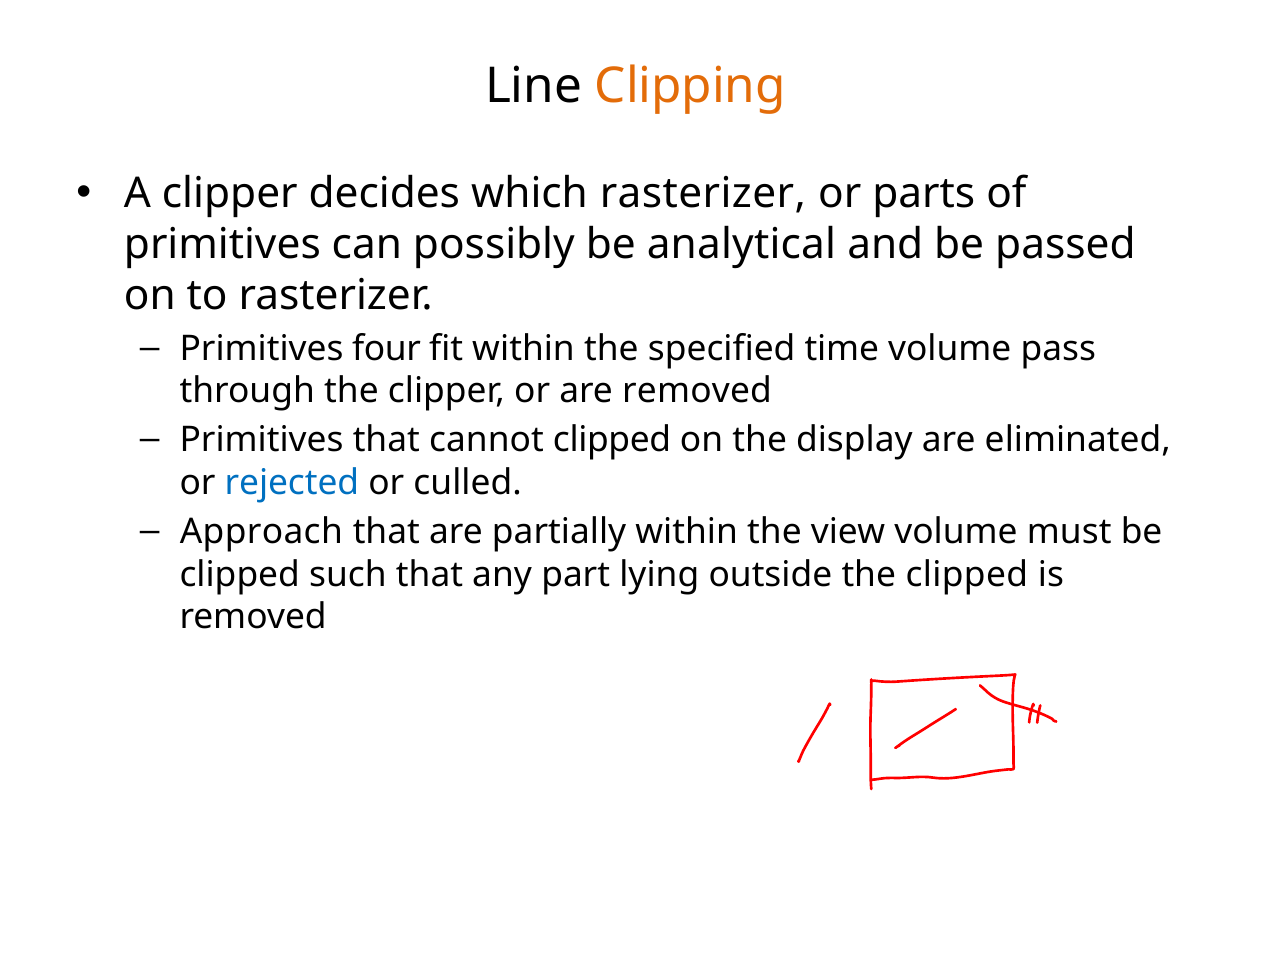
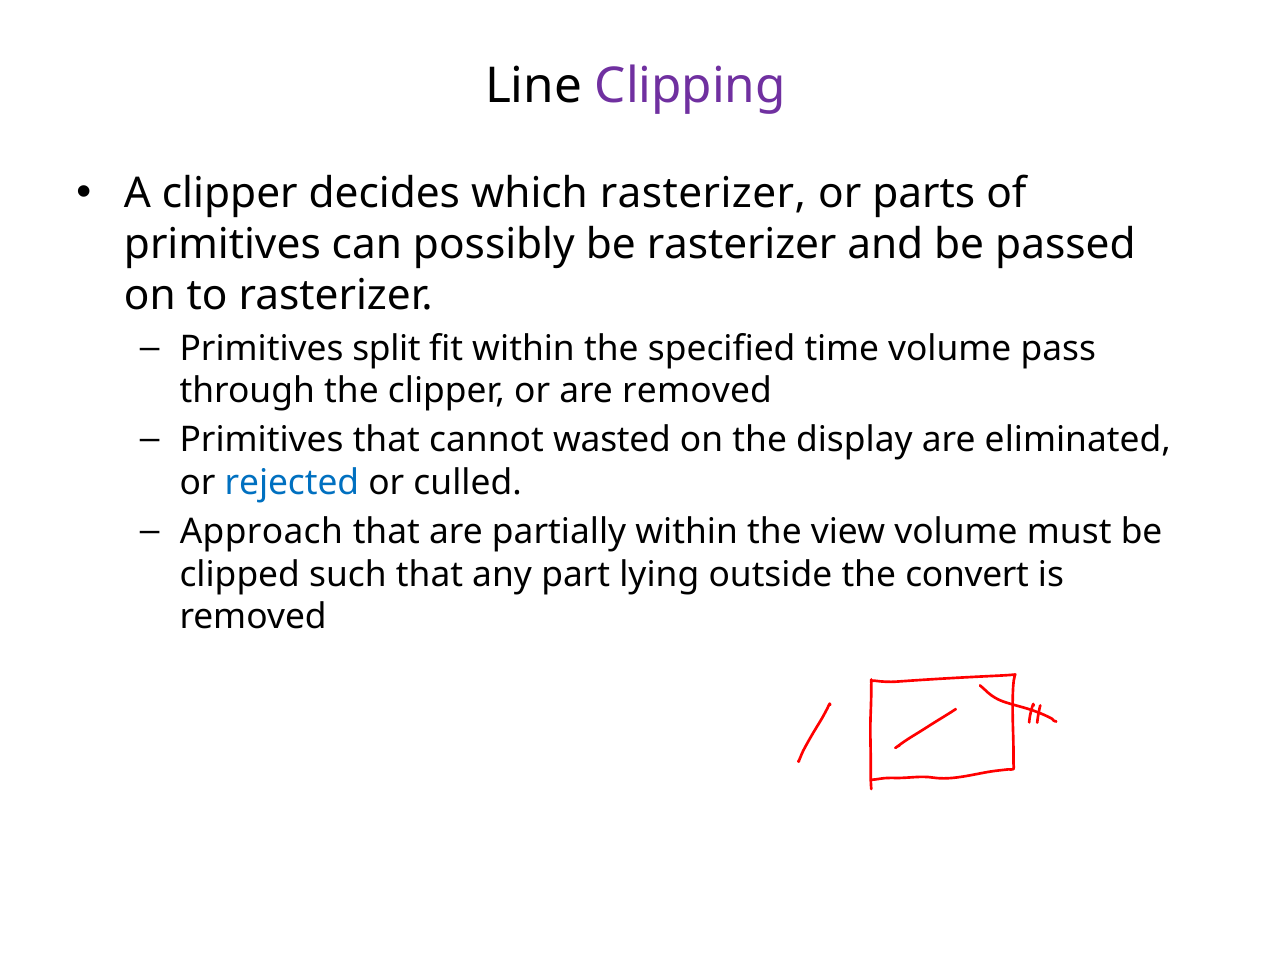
Clipping colour: orange -> purple (690, 86)
be analytical: analytical -> rasterizer (742, 244)
four: four -> split (387, 348)
cannot clipped: clipped -> wasted (612, 440)
the clipped: clipped -> convert (967, 575)
